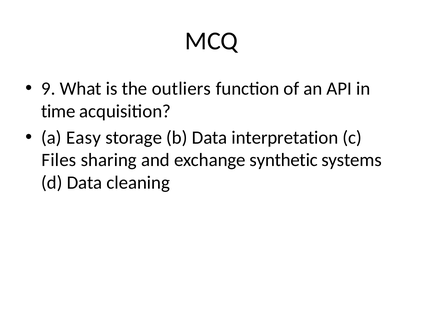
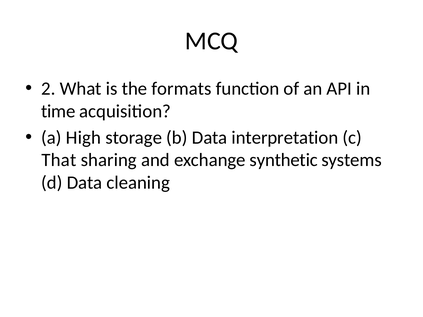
9: 9 -> 2 (48, 89)
outliers: outliers -> formats (181, 89)
Easy: Easy -> High (84, 138)
Files: Files -> That (59, 160)
